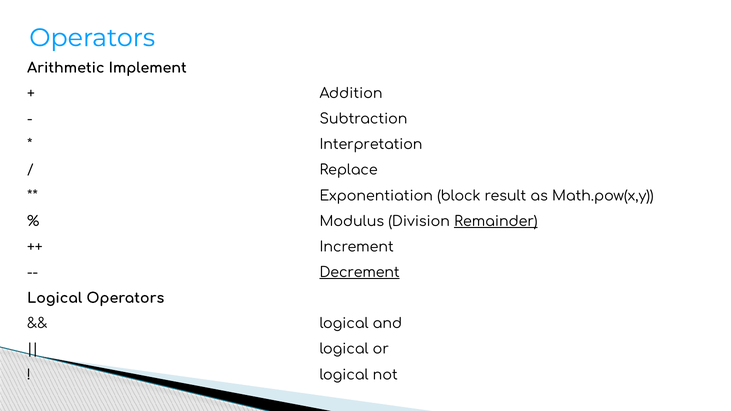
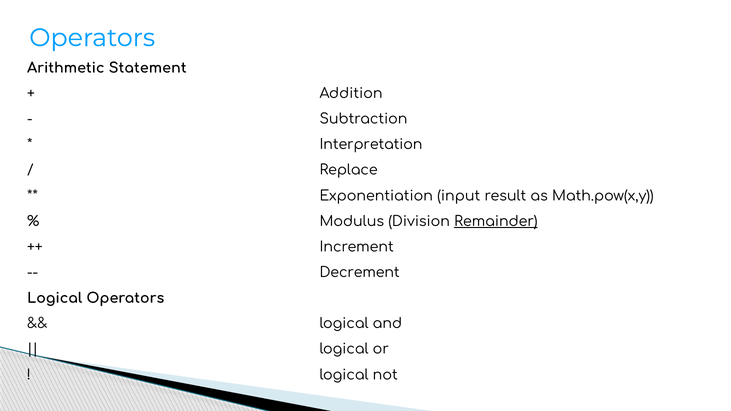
Implement: Implement -> Statement (148, 68)
block: block -> input (459, 196)
Decrement underline: present -> none (360, 273)
